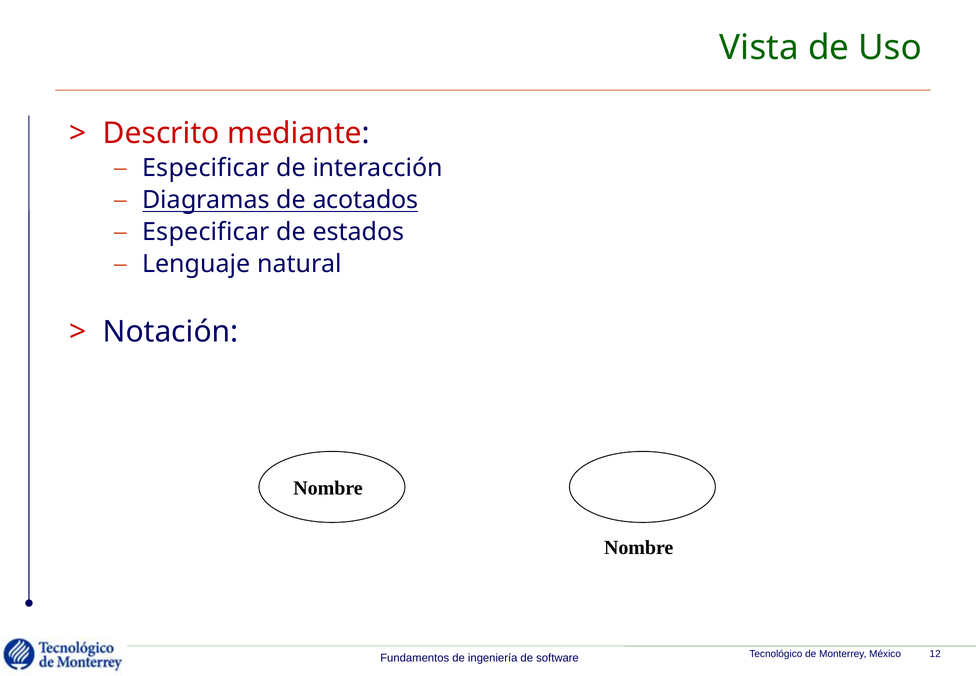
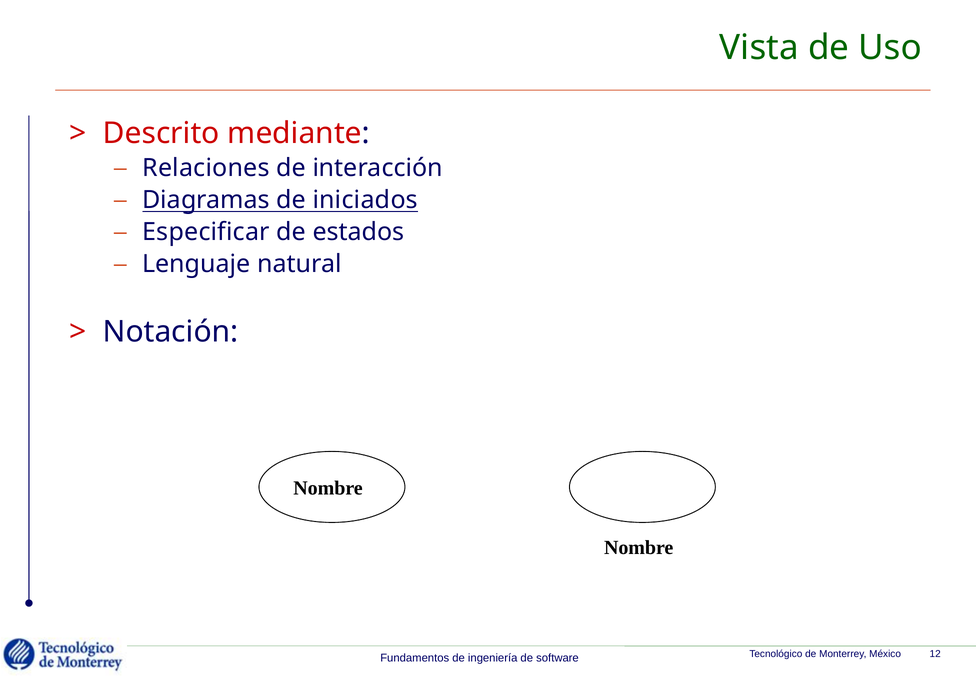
Especificar: Especificar -> Relaciones (206, 168)
acotados: acotados -> iniciados (365, 200)
